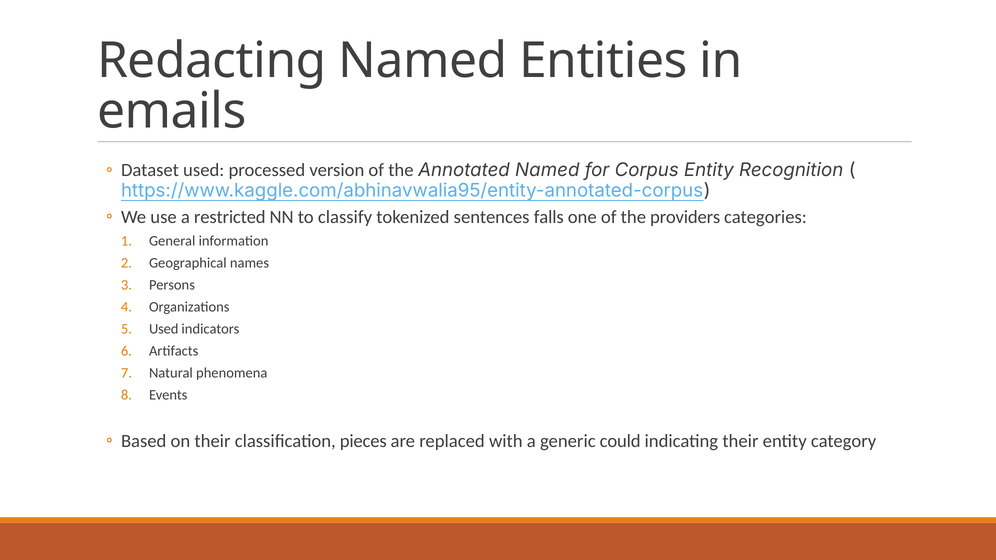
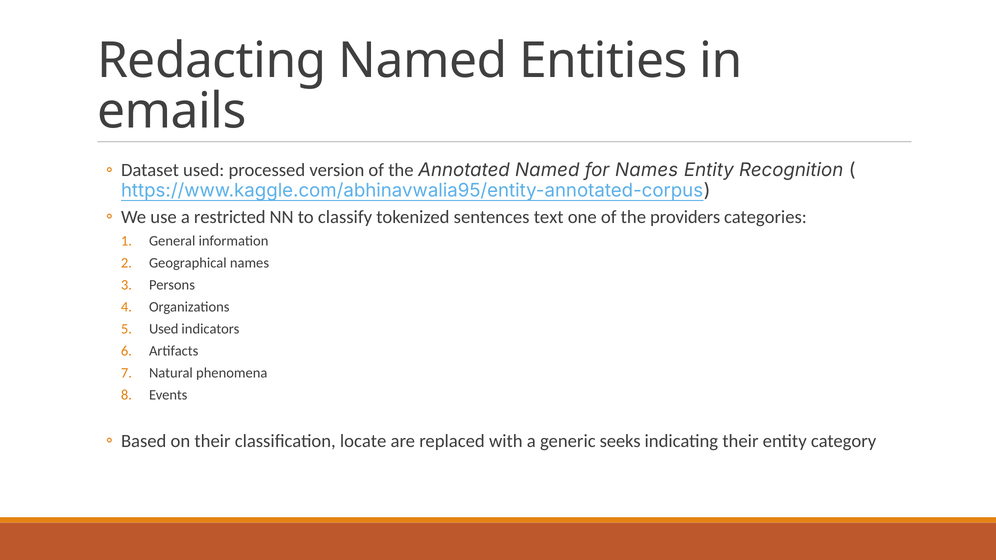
for Corpus: Corpus -> Names (647, 170)
falls: falls -> text (549, 217)
pieces: pieces -> locate (363, 441)
could: could -> seeks (620, 441)
